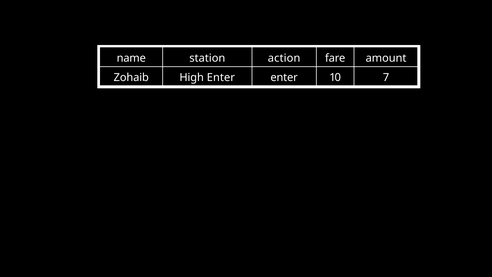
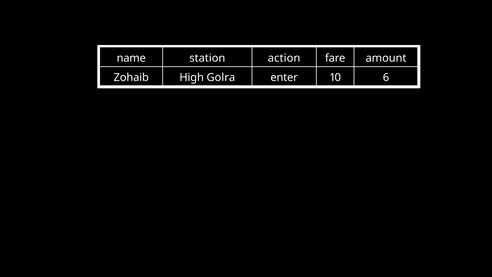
High Enter: Enter -> Golra (221, 78)
7: 7 -> 6 (386, 78)
